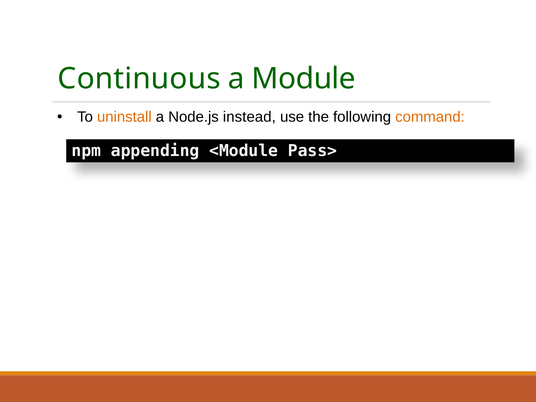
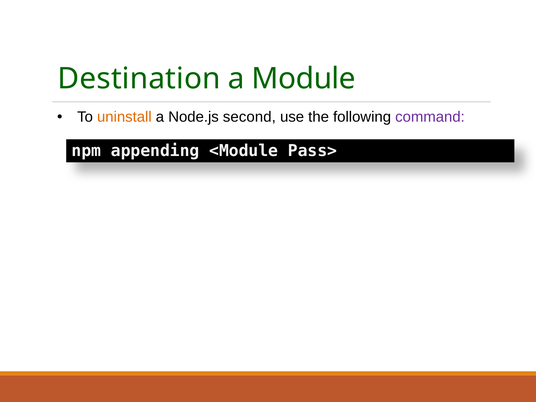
Continuous: Continuous -> Destination (139, 79)
instead: instead -> second (249, 117)
command colour: orange -> purple (430, 117)
